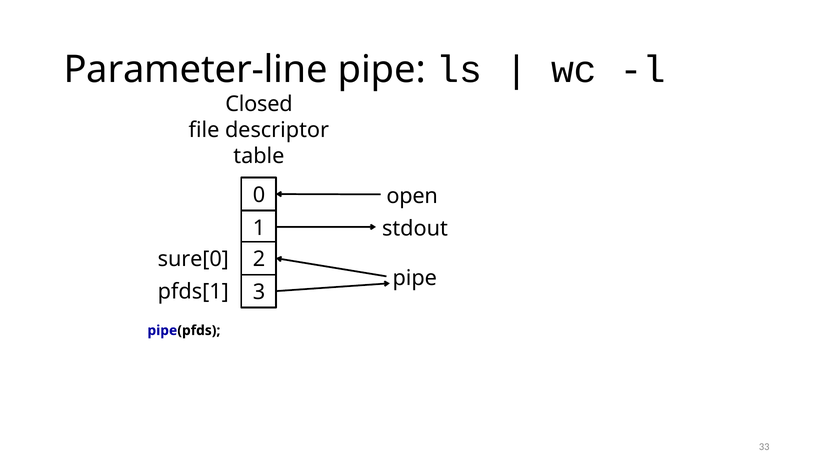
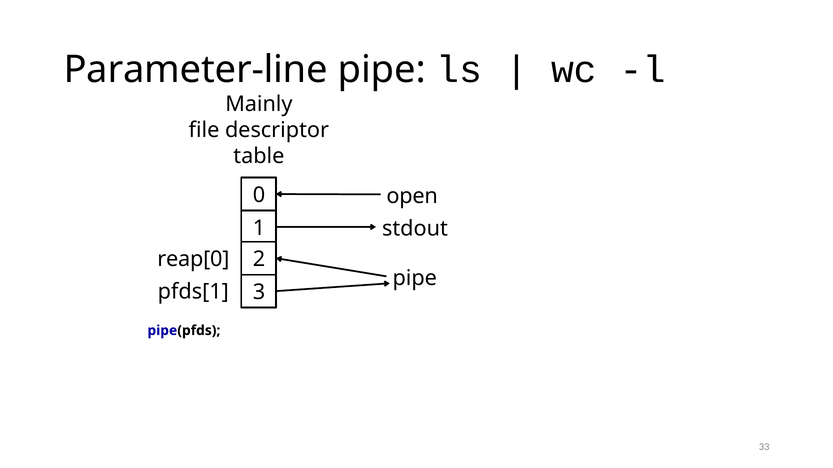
Closed: Closed -> Mainly (259, 104)
sure[0: sure[0 -> reap[0 (193, 260)
